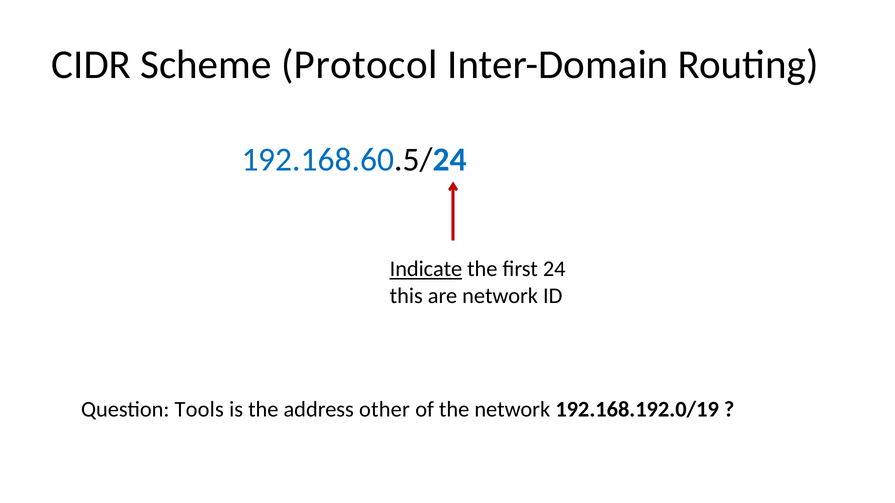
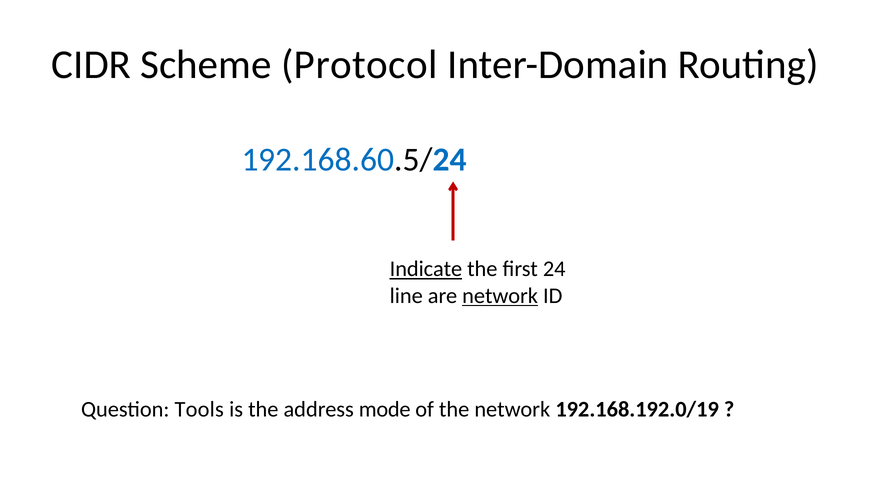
this: this -> line (406, 296)
network underline: none -> present (500, 296)
other: other -> mode (385, 410)
